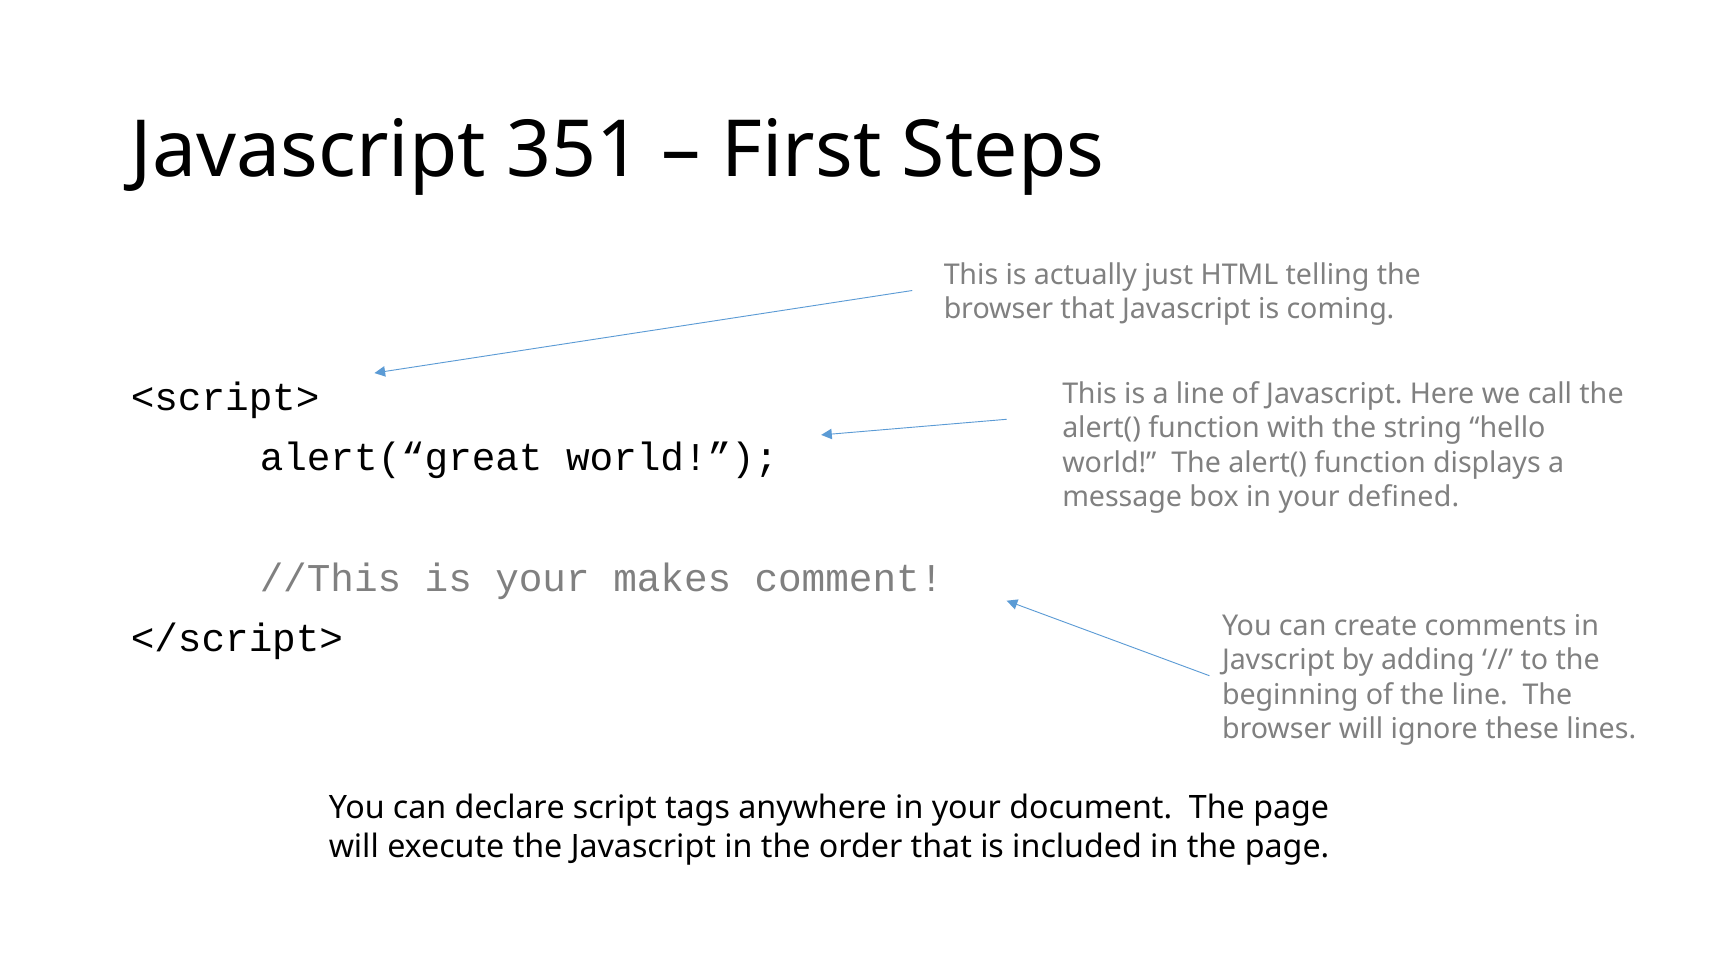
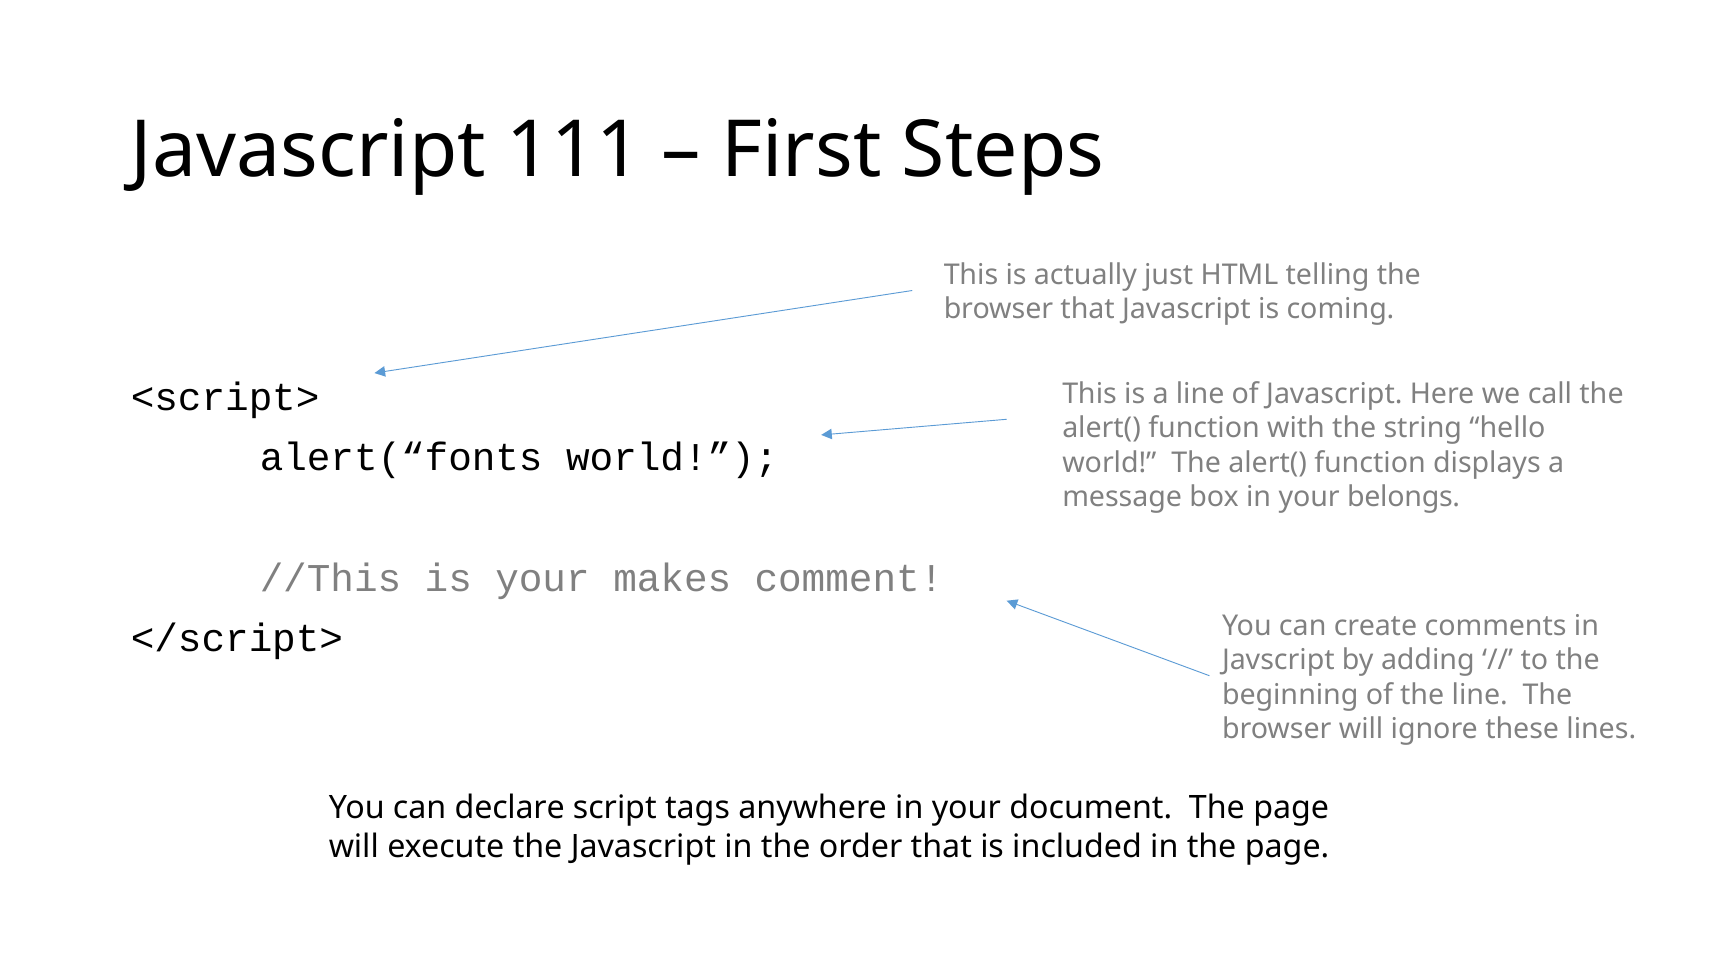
351: 351 -> 111 (574, 150)
alert(“great: alert(“great -> alert(“fonts (401, 457)
defined: defined -> belongs (1404, 497)
